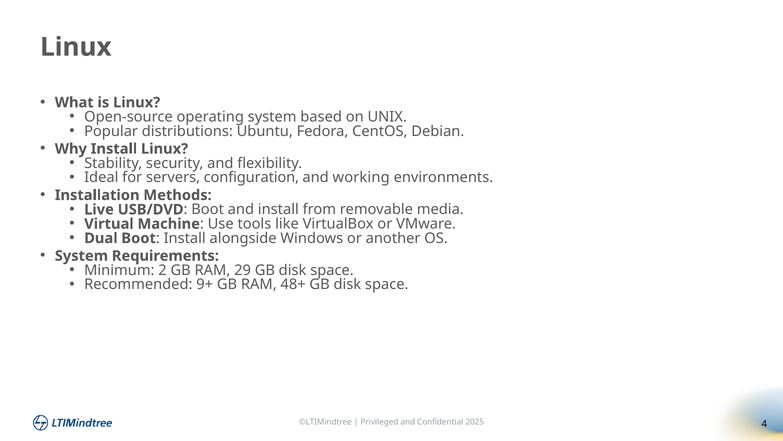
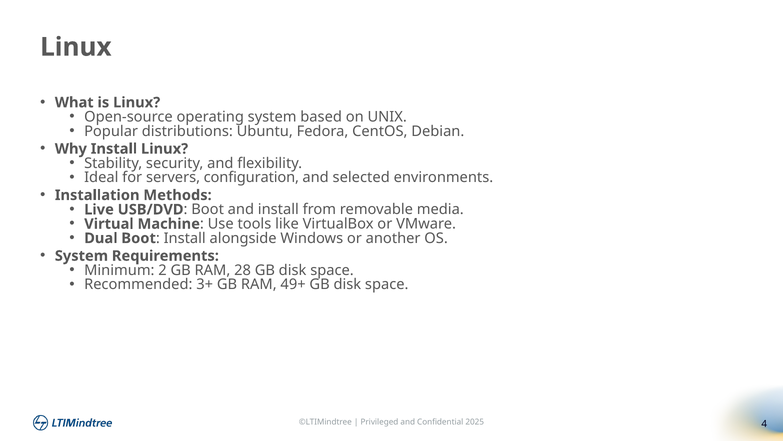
working: working -> selected (361, 177)
29: 29 -> 28 (243, 270)
9+: 9+ -> 3+ (205, 284)
48+: 48+ -> 49+ (293, 284)
